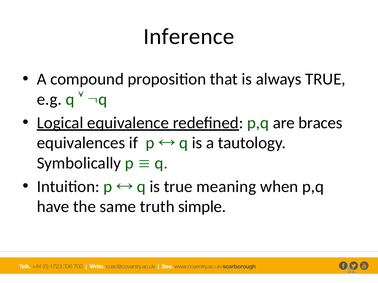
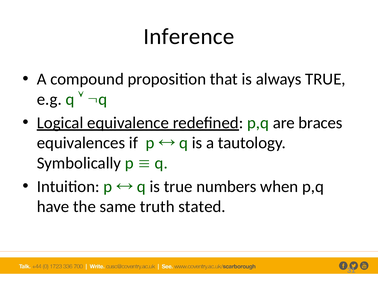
meaning: meaning -> numbers (226, 187)
simple: simple -> stated (202, 207)
